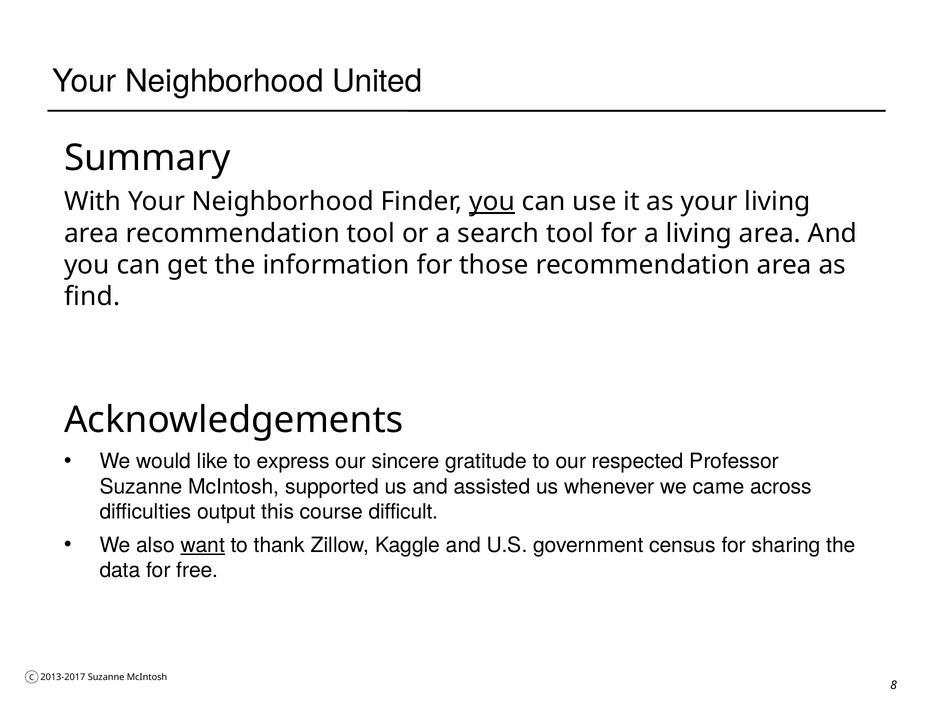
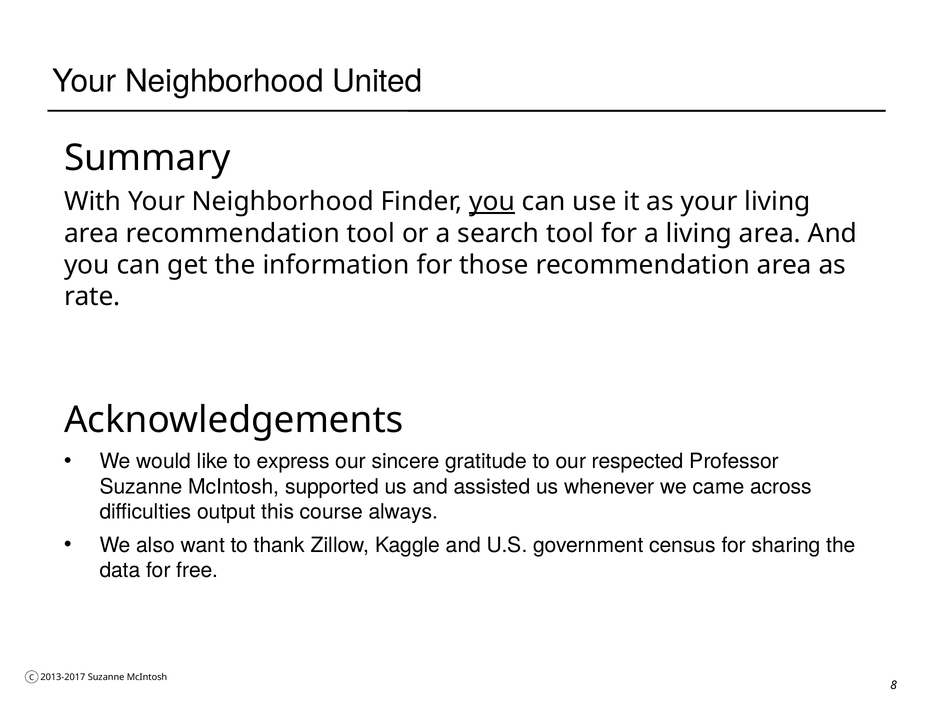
find: find -> rate (92, 297)
difficult: difficult -> always (403, 512)
want underline: present -> none (203, 545)
